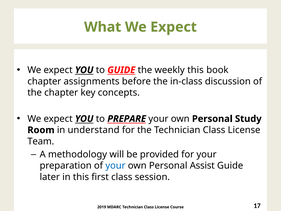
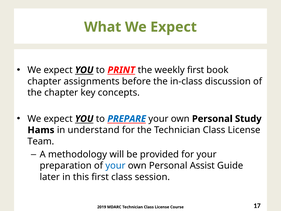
to GUIDE: GUIDE -> PRINT (121, 70)
weekly this: this -> first (196, 70)
PREPARE colour: black -> blue (127, 119)
Room: Room -> Hams (41, 130)
